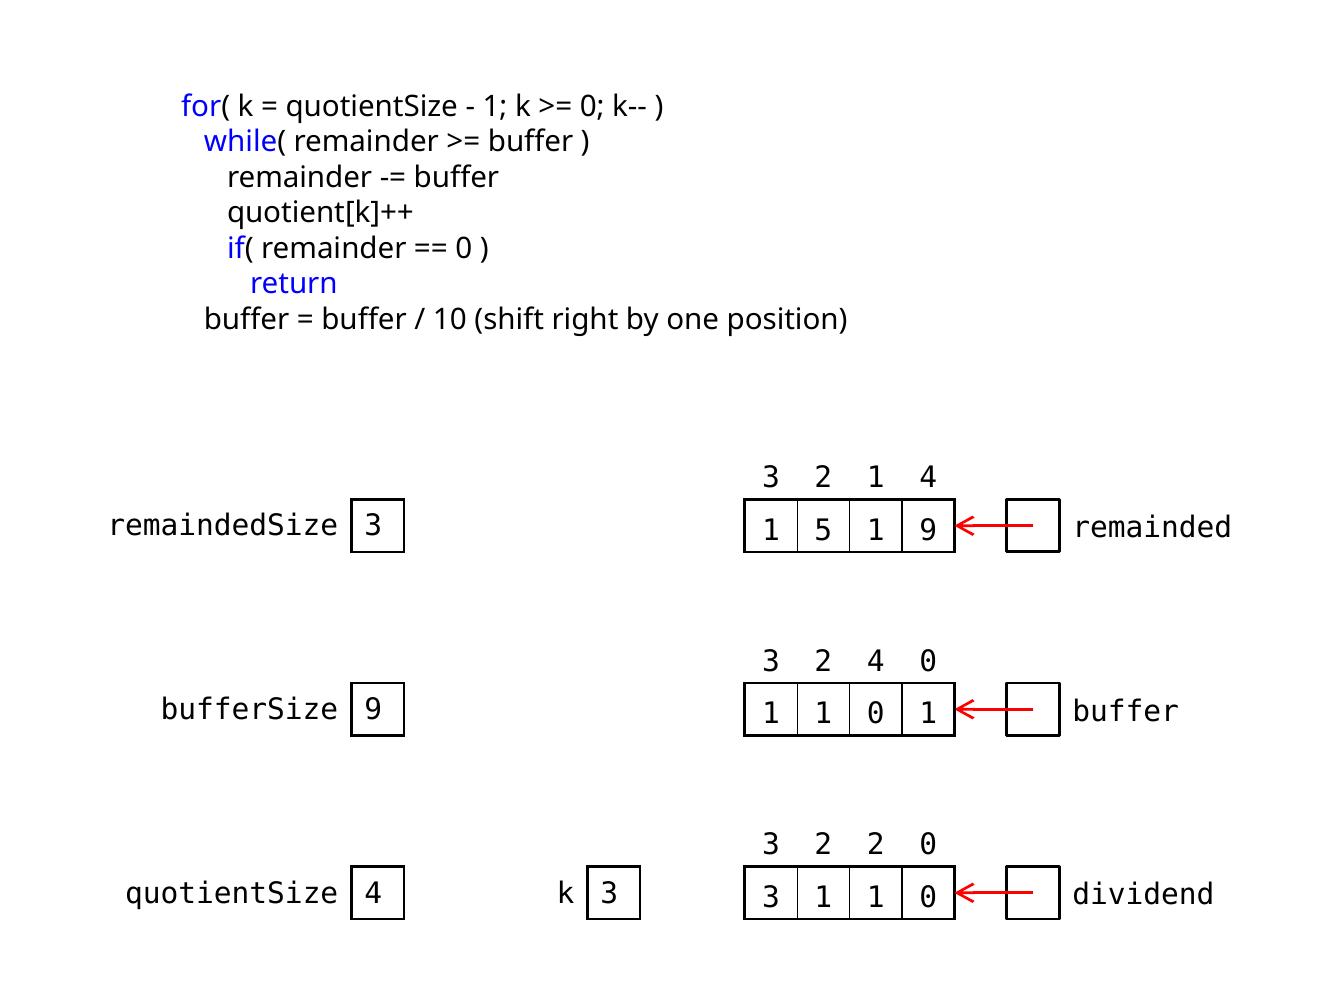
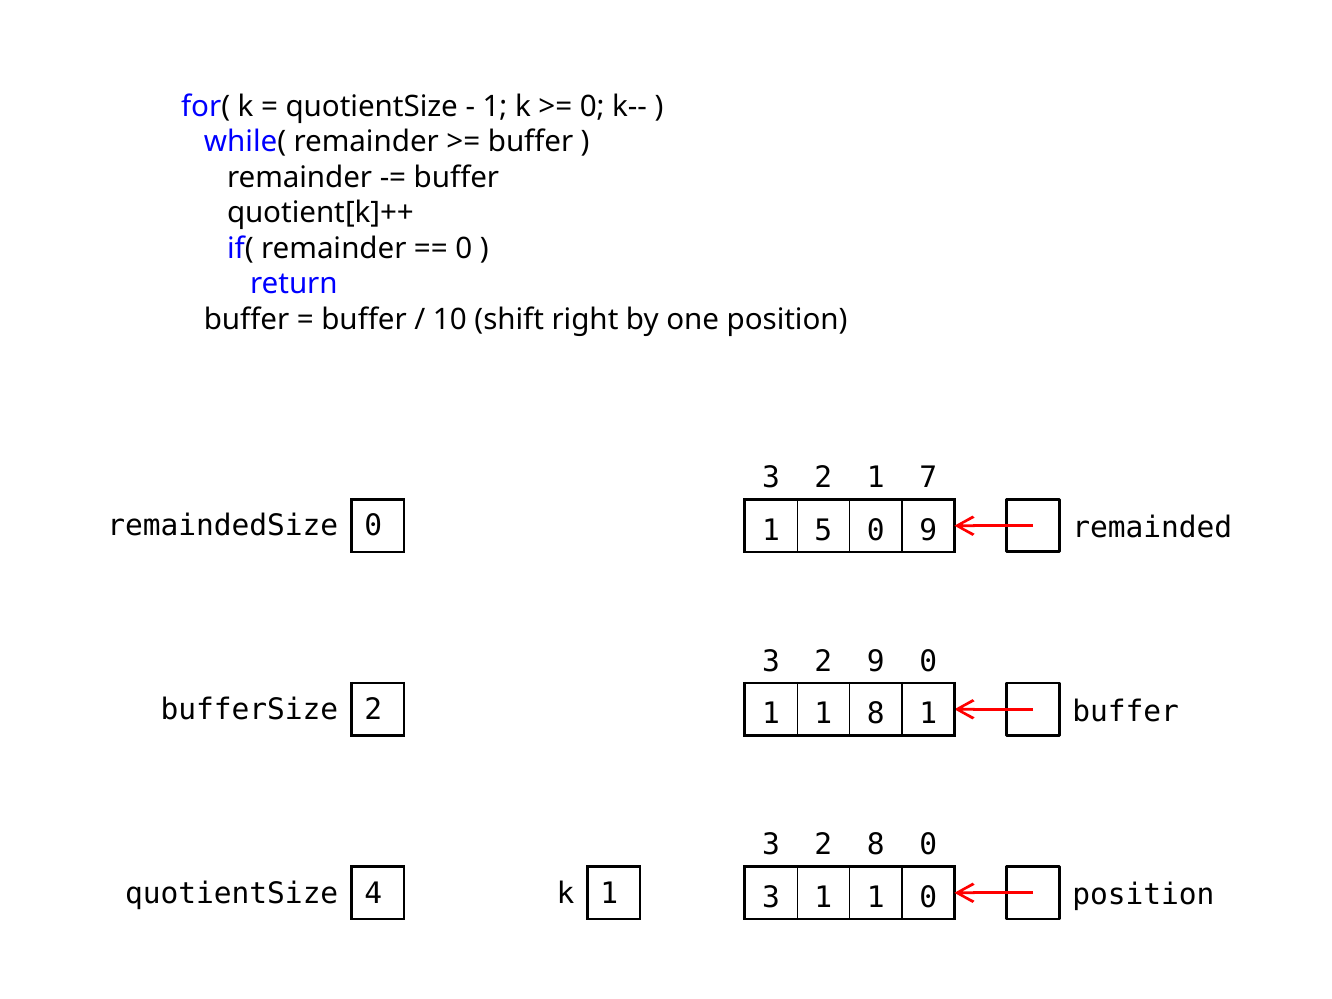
1 4: 4 -> 7 (928, 478)
remaindedSize 3: 3 -> 0 (373, 526)
5 1: 1 -> 0 (876, 530)
2 4: 4 -> 9 (876, 662)
bufferSize 9: 9 -> 2 (373, 710)
0: 0 -> 8 (876, 714)
2 2: 2 -> 8 (876, 845)
k 3: 3 -> 1 (609, 893)
dividend: dividend -> position (1143, 895)
